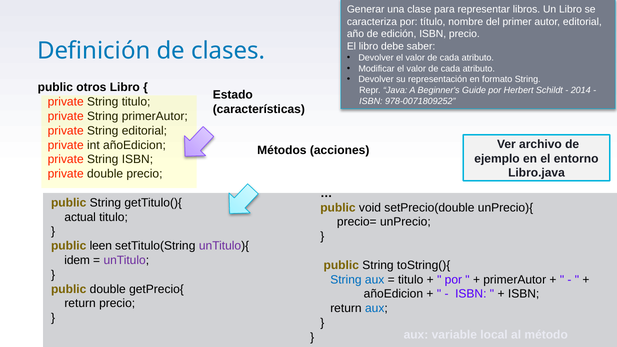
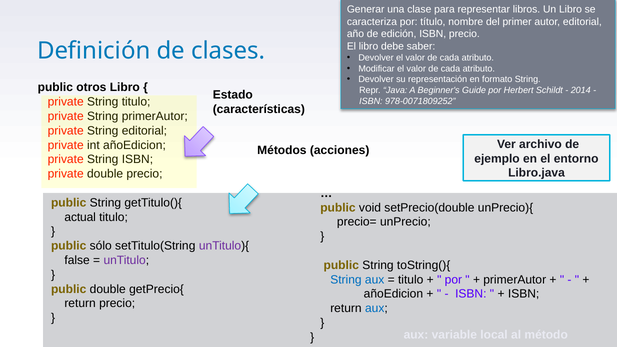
leen: leen -> sólo (101, 246)
idem: idem -> false (77, 260)
